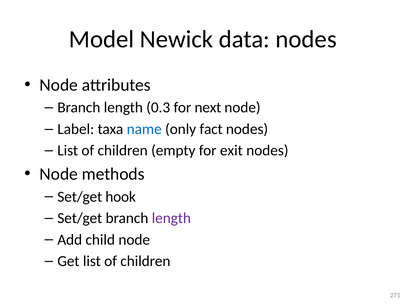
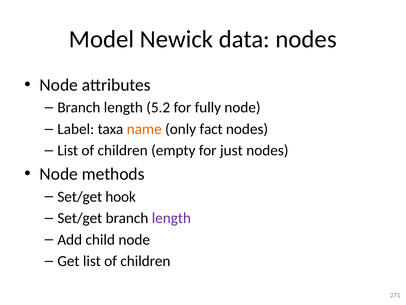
0.3: 0.3 -> 5.2 (158, 107)
next: next -> fully (208, 107)
name colour: blue -> orange (144, 129)
exit: exit -> just (231, 150)
